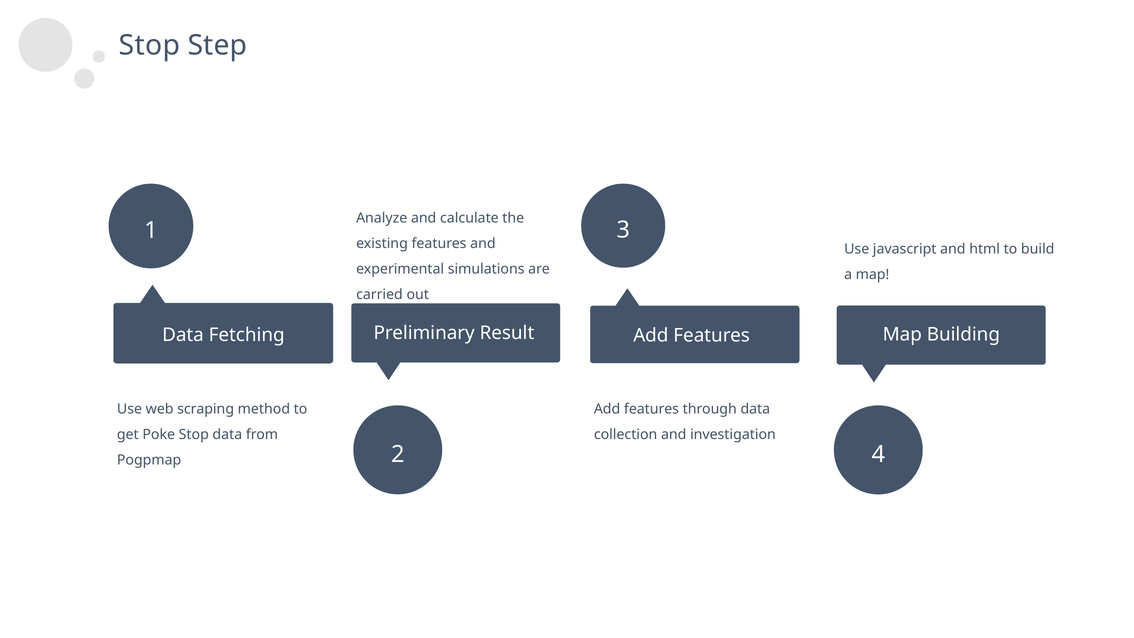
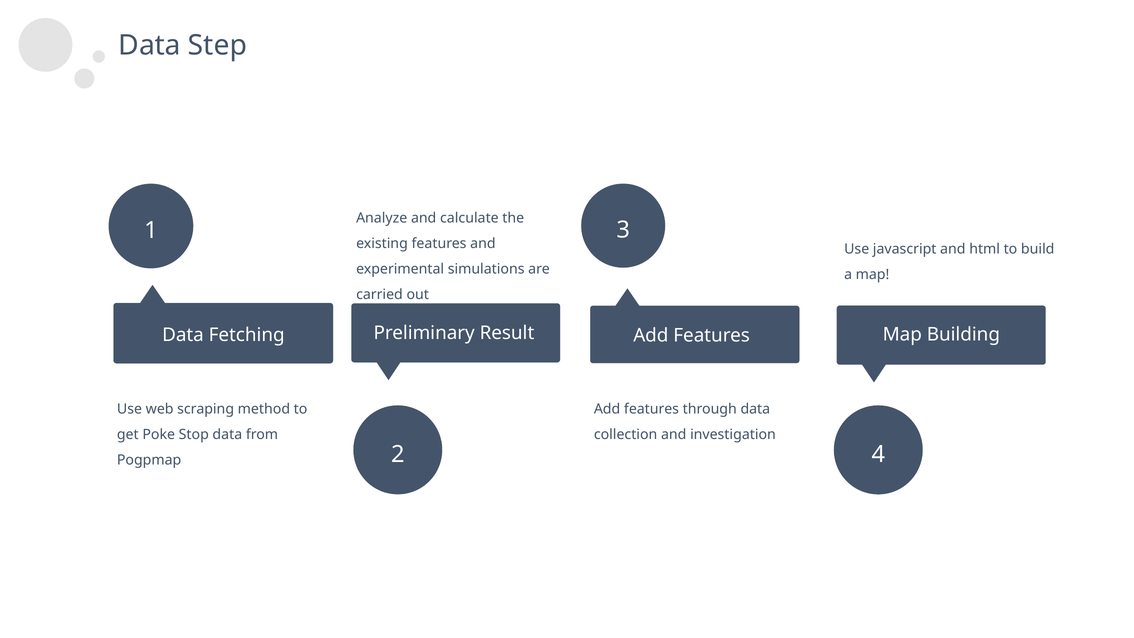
Stop: Stop -> Data (150, 45)
